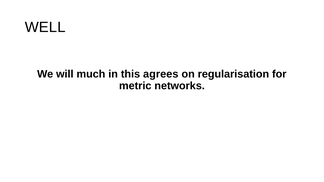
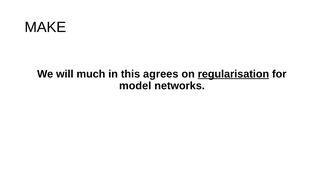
WELL: WELL -> MAKE (45, 27)
regularisation underline: none -> present (233, 74)
metric: metric -> model (135, 86)
